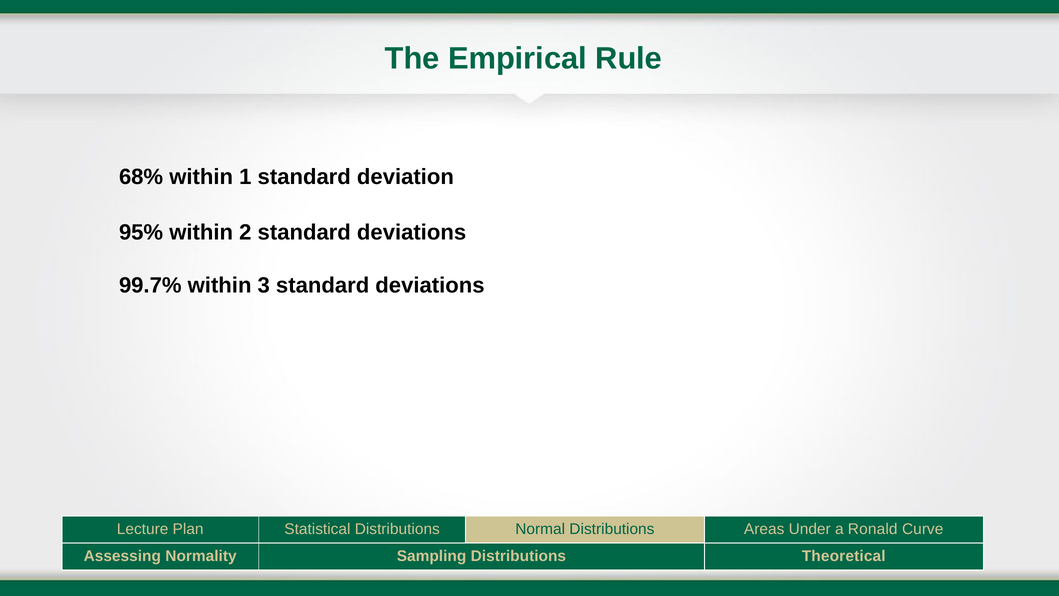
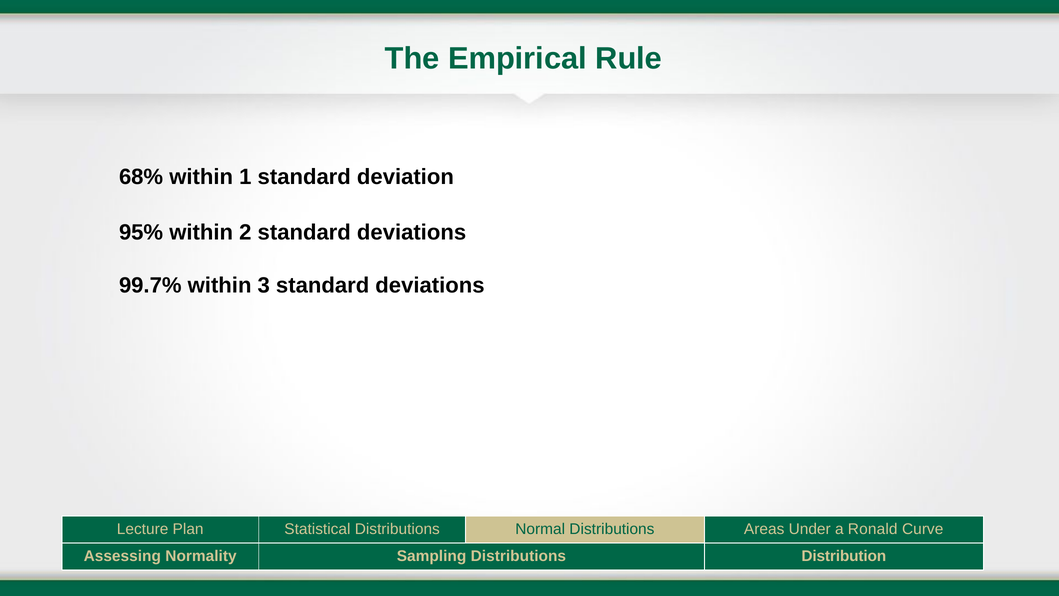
Theoretical: Theoretical -> Distribution (844, 556)
